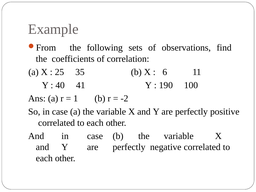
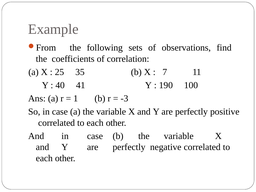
6: 6 -> 7 (165, 72)
-2: -2 -> -3 (124, 98)
